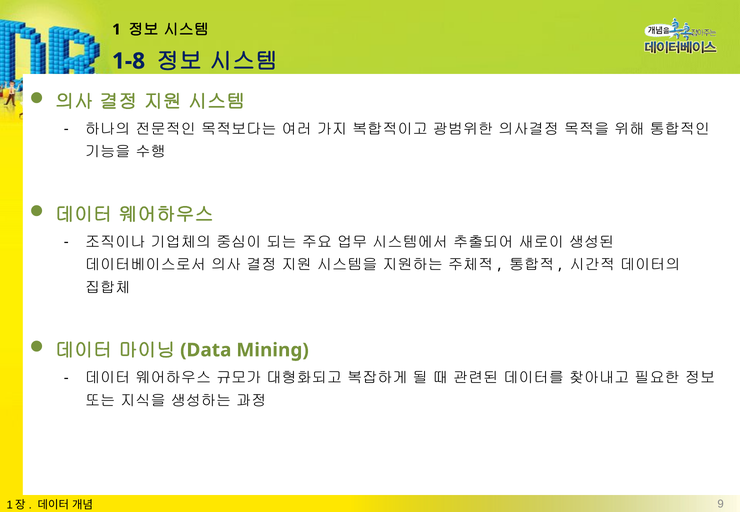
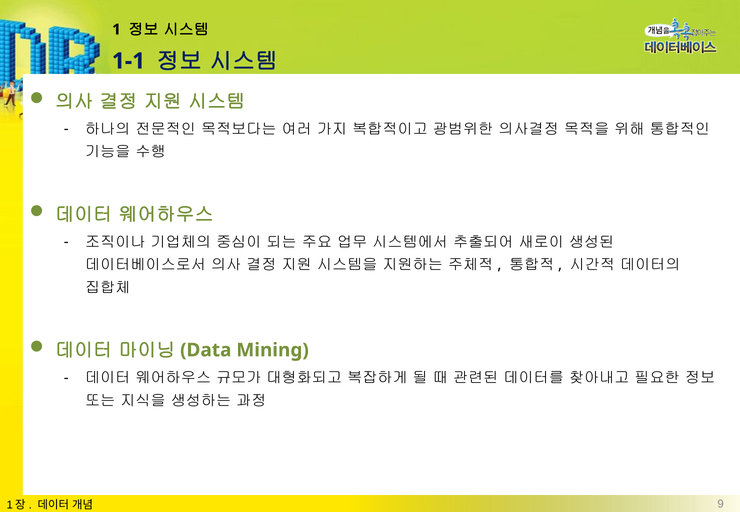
1-8: 1-8 -> 1-1 (129, 61)
